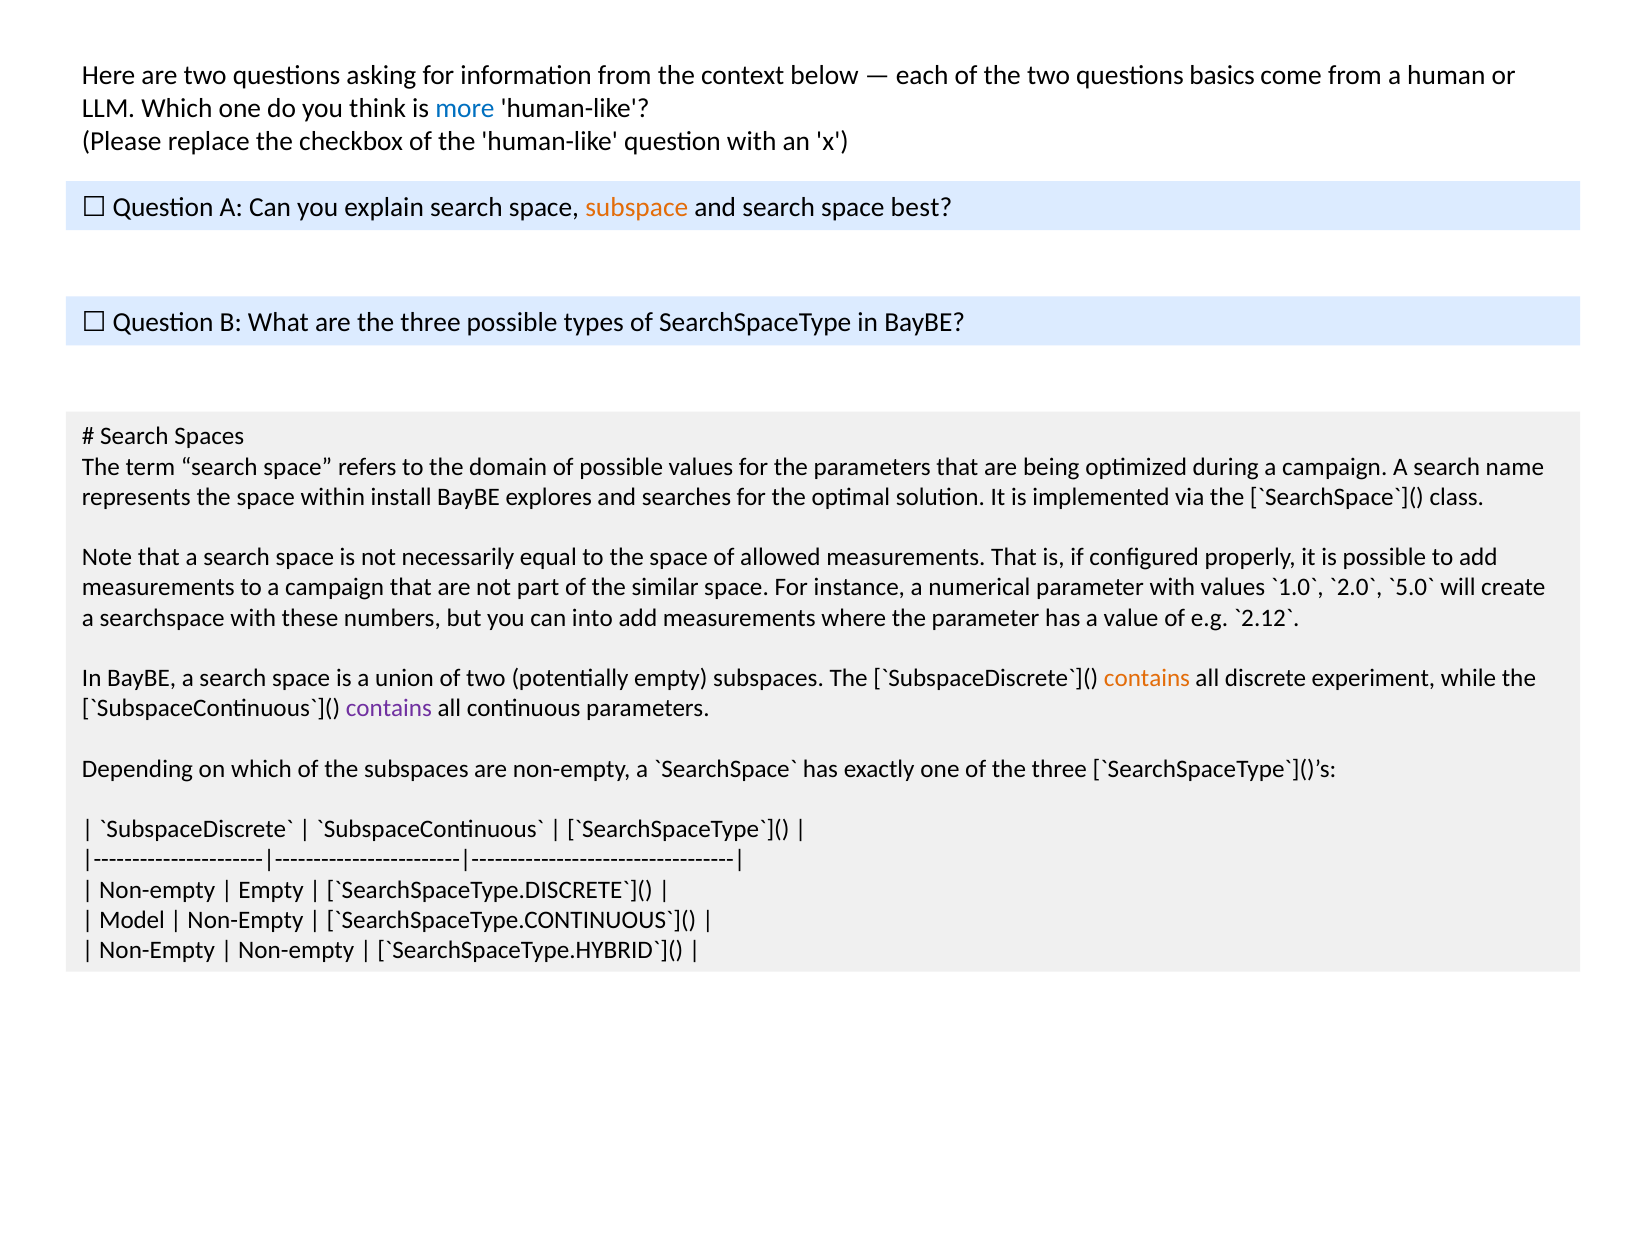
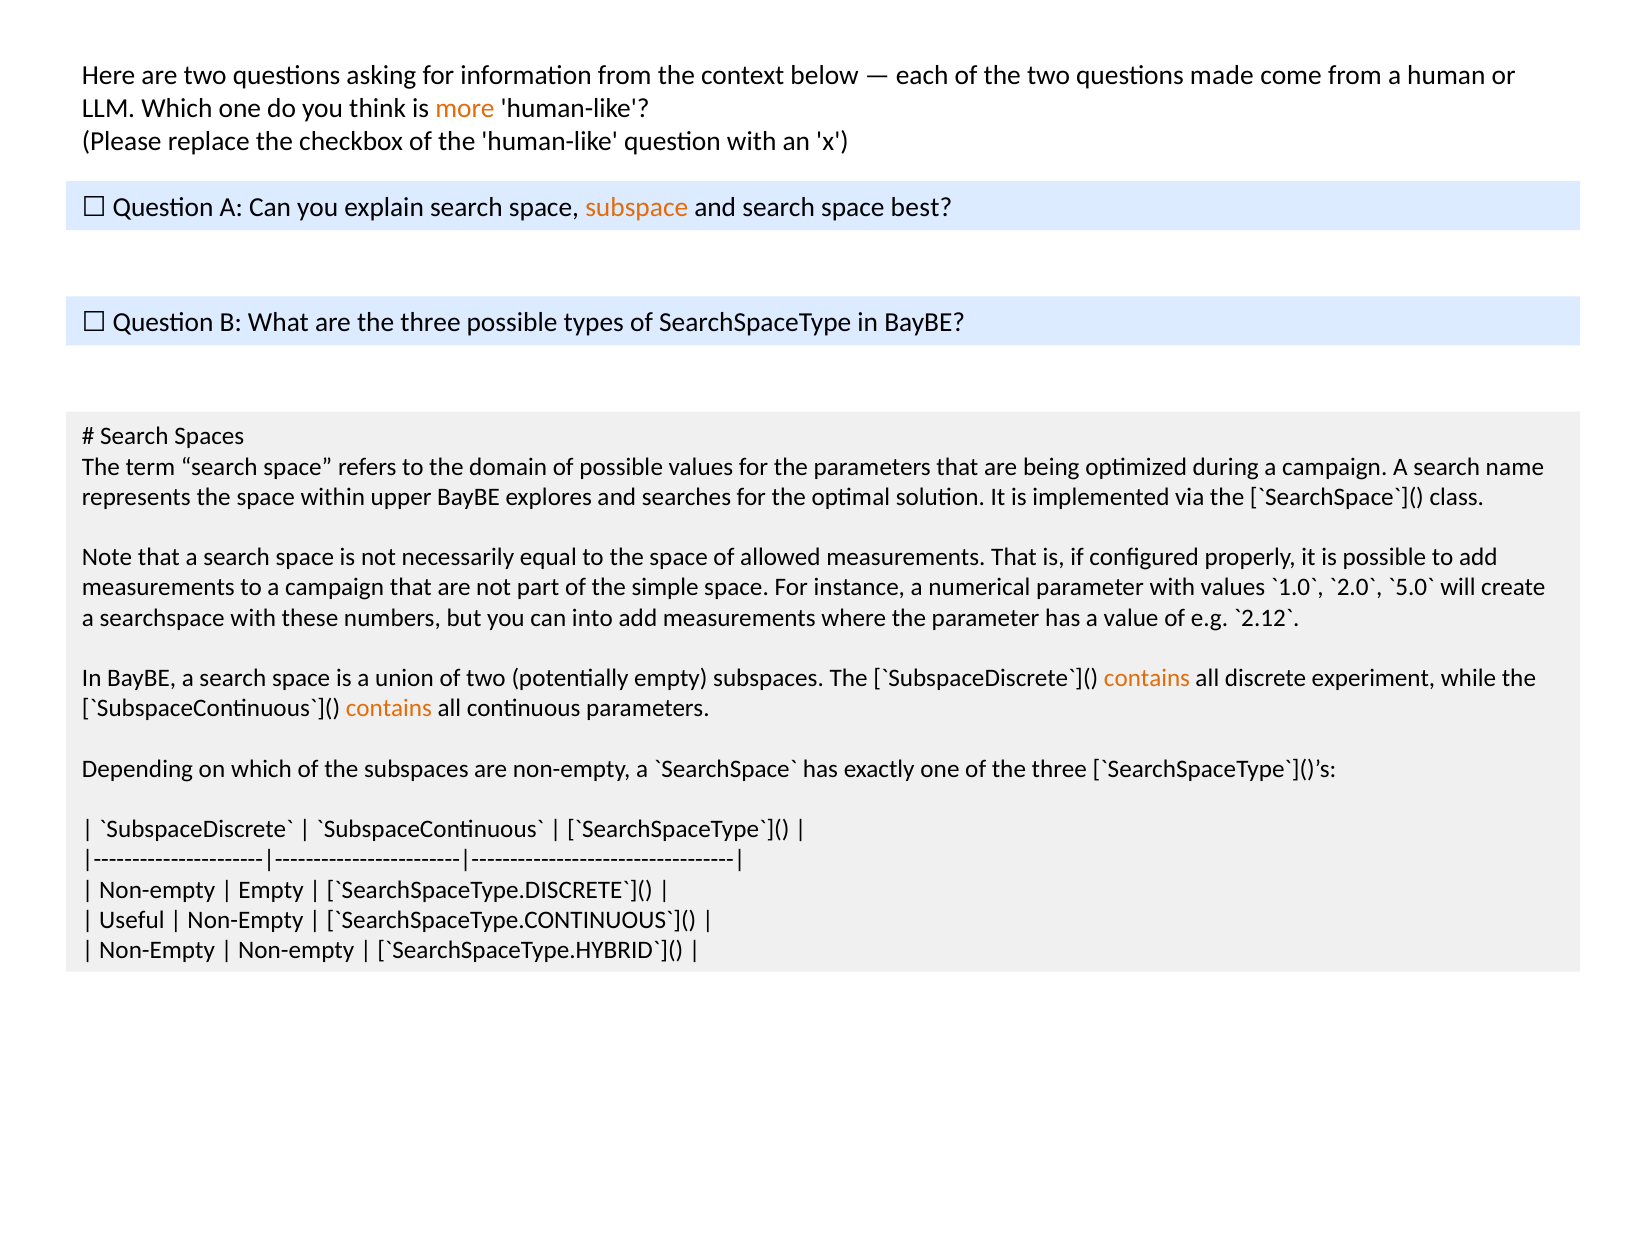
basics: basics -> made (1222, 76)
more colour: blue -> orange (465, 109)
install: install -> upper (401, 497)
similar: similar -> simple (665, 587)
contains colour: purple -> orange (389, 708)
Model: Model -> Useful (132, 920)
